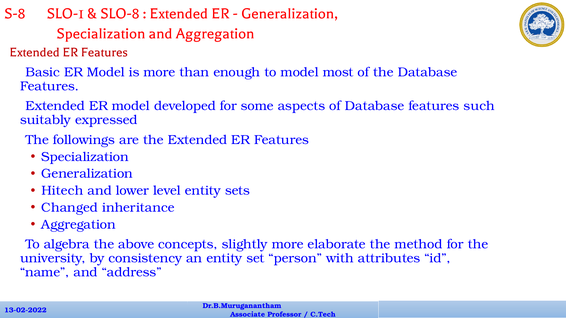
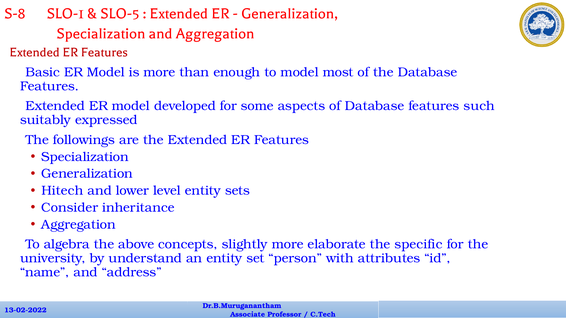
SLO-8: SLO-8 -> SLO-5 (120, 13)
Changed: Changed -> Consider (70, 208)
method: method -> specific (418, 245)
consistency: consistency -> understand (145, 259)
